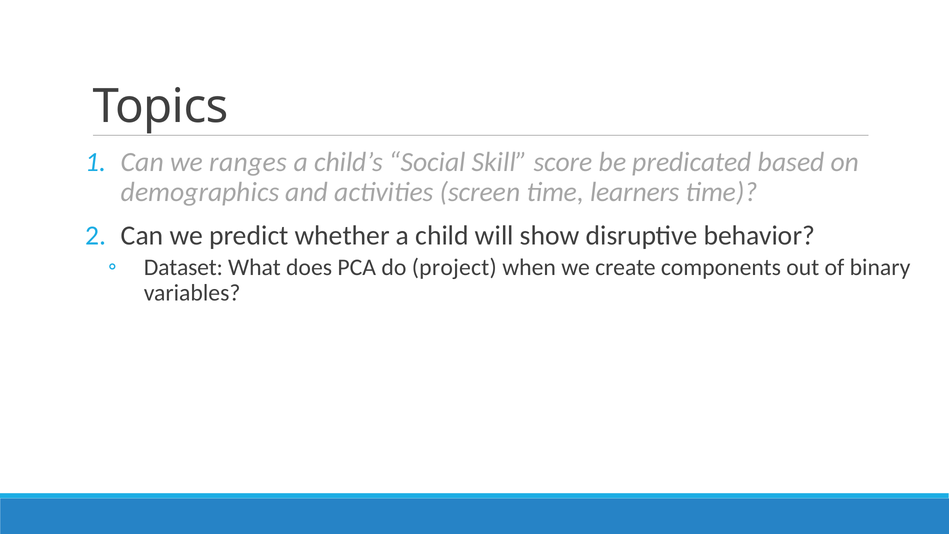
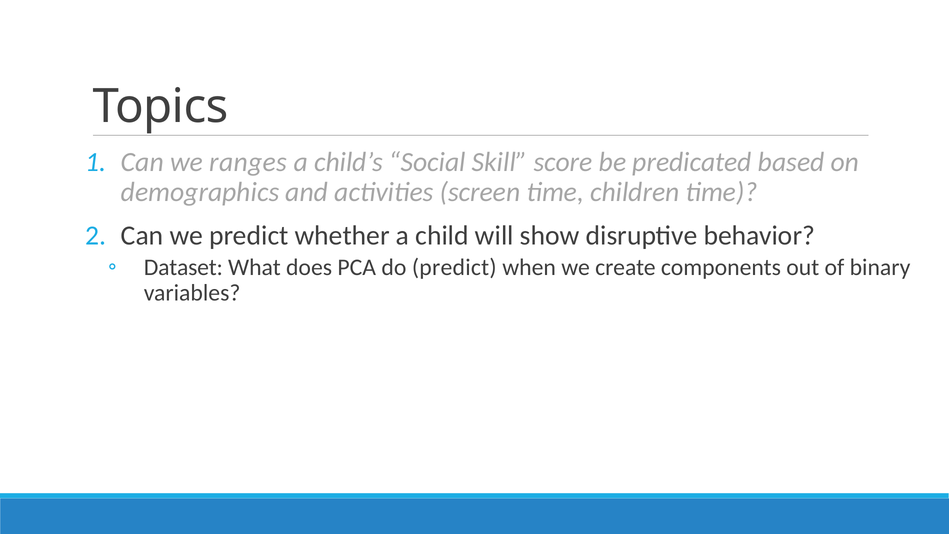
learners: learners -> children (635, 192)
do project: project -> predict (454, 267)
